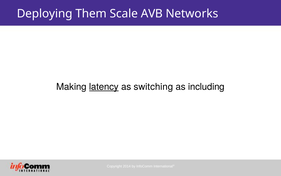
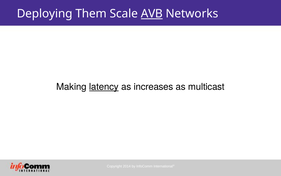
AVB underline: none -> present (152, 14)
switching: switching -> increases (153, 87)
including: including -> multicast (206, 87)
